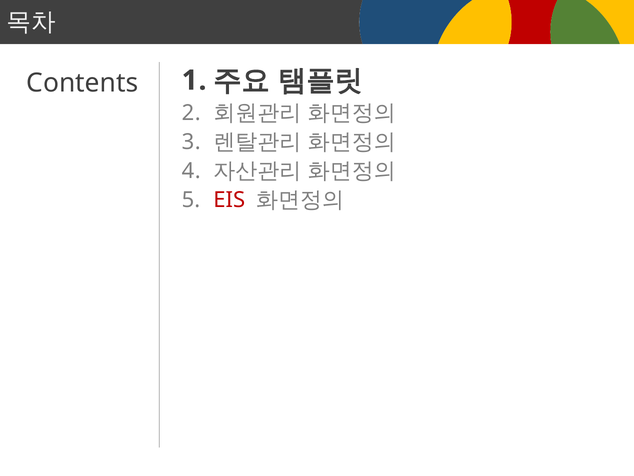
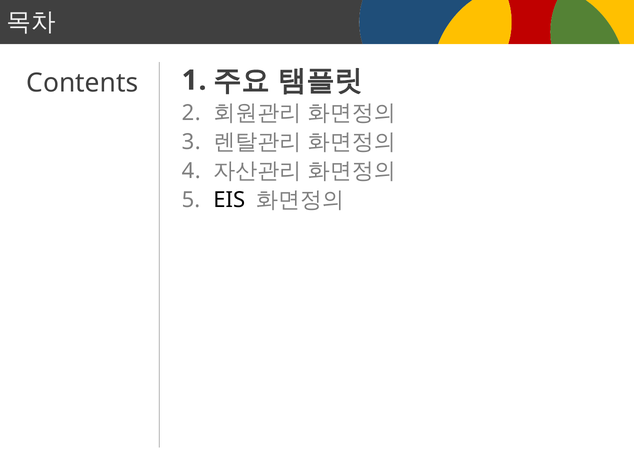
EIS colour: red -> black (229, 200)
